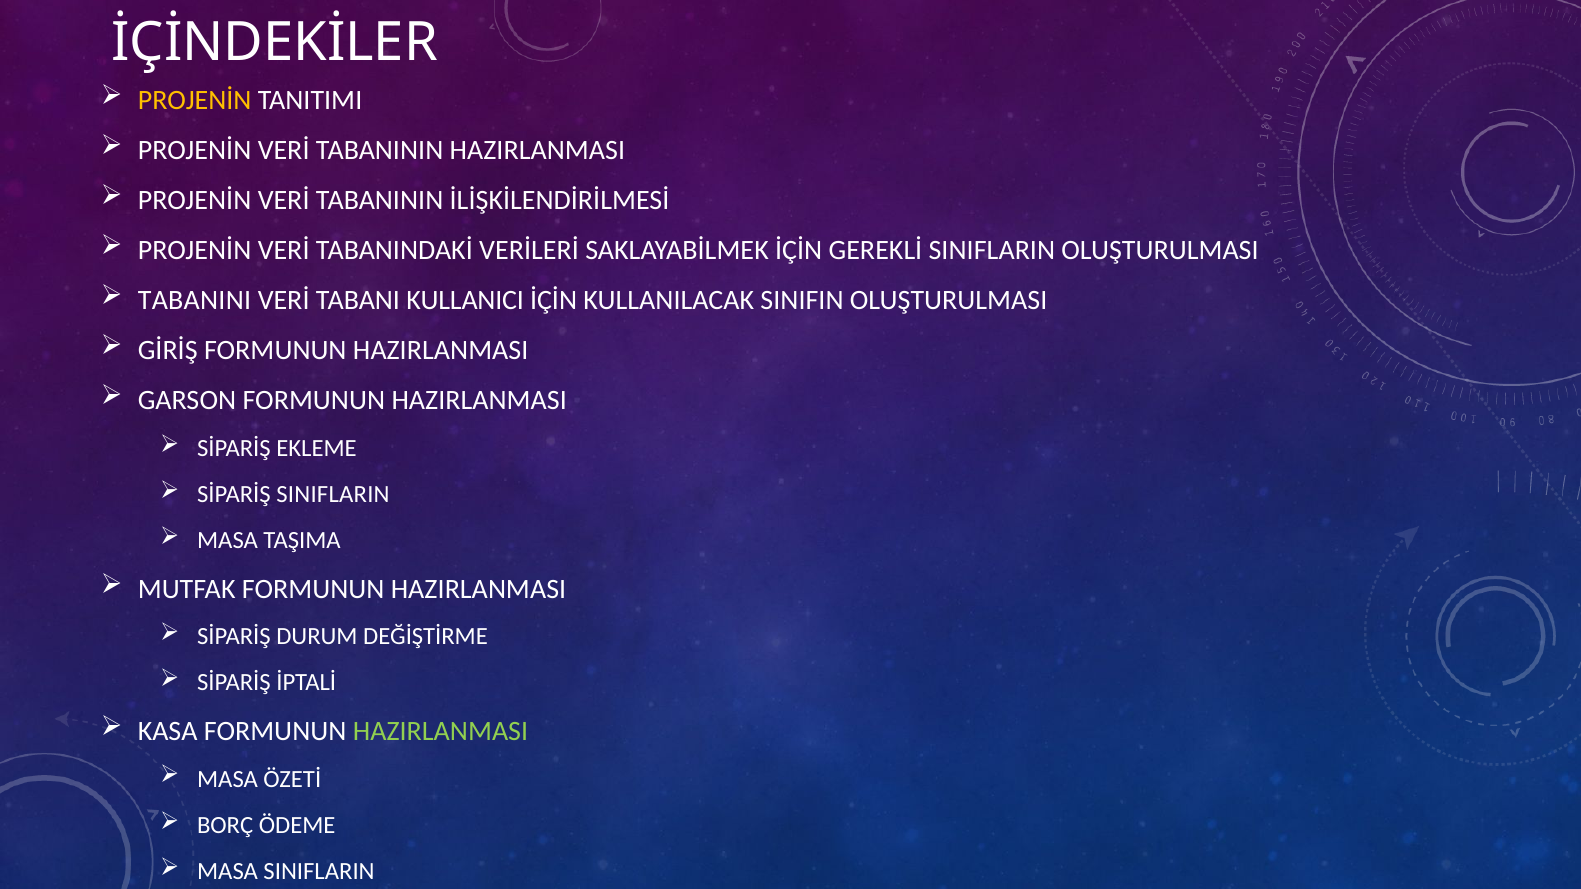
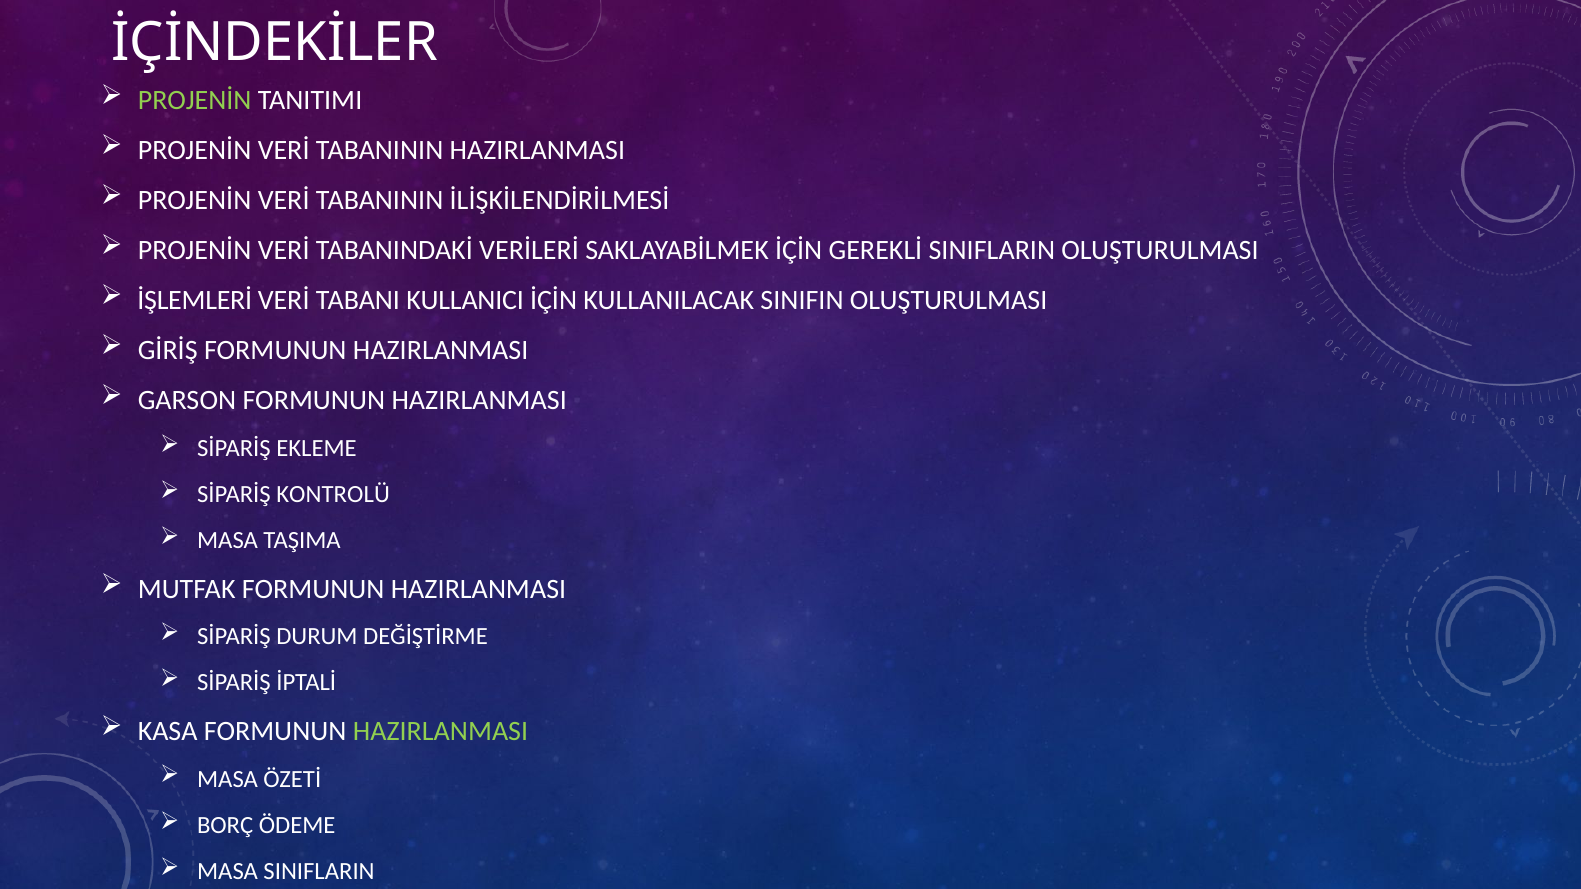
PROJENİN colour: yellow -> light green (195, 100)
TABANINI: TABANINI -> İŞLEMLERİ (195, 300)
SİPARİŞ SINIFLARIN: SINIFLARIN -> KONTROLÜ (333, 495)
